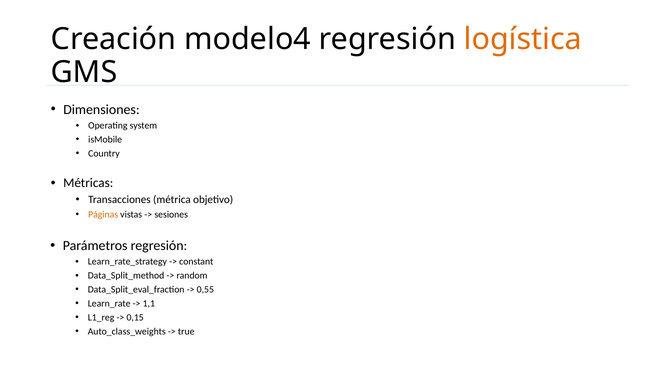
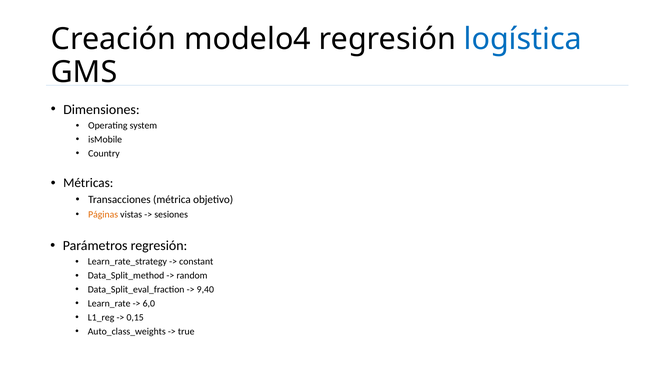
logística colour: orange -> blue (523, 39)
0,55: 0,55 -> 9,40 (205, 290)
1,1: 1,1 -> 6,0 (149, 304)
